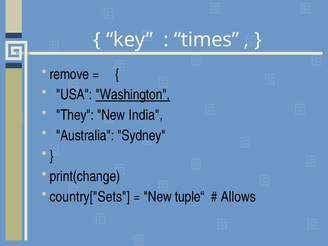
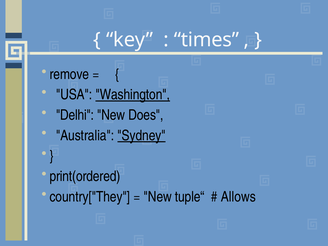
They: They -> Delhi (75, 115)
India: India -> Does (146, 115)
Sydney underline: none -> present (142, 136)
print(change: print(change -> print(ordered (85, 176)
country["Sets: country["Sets -> country["They (90, 197)
